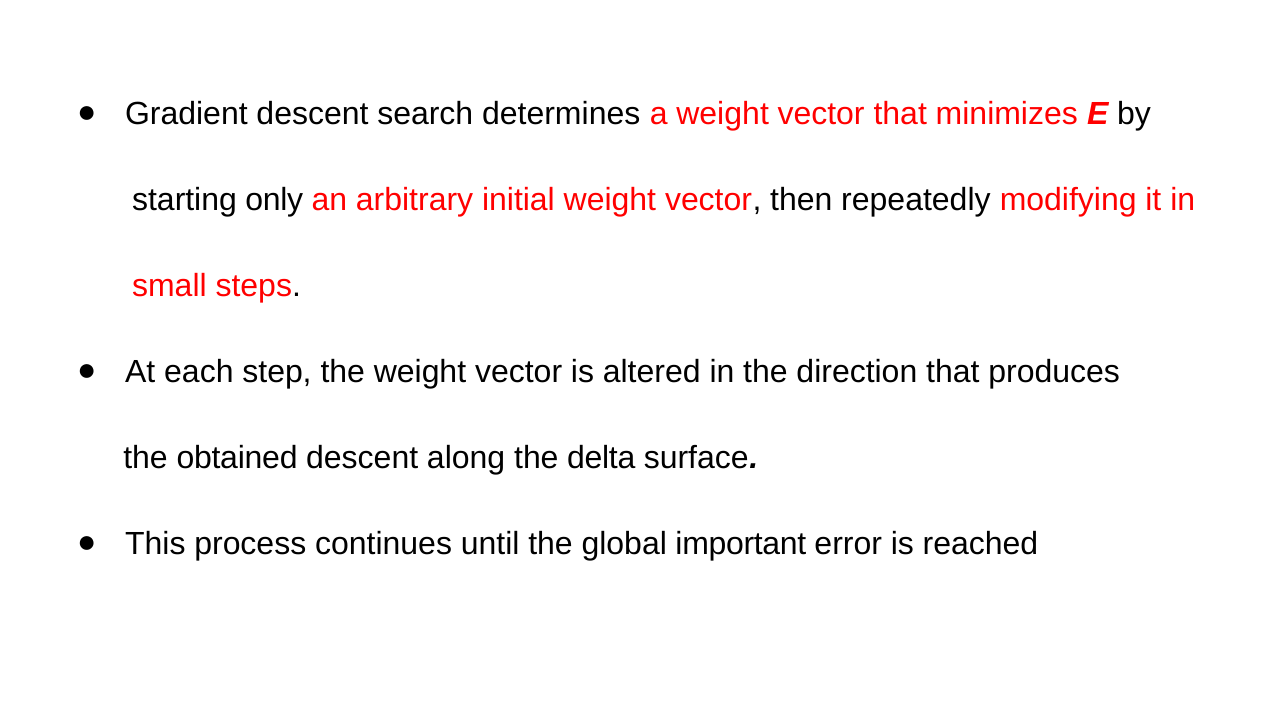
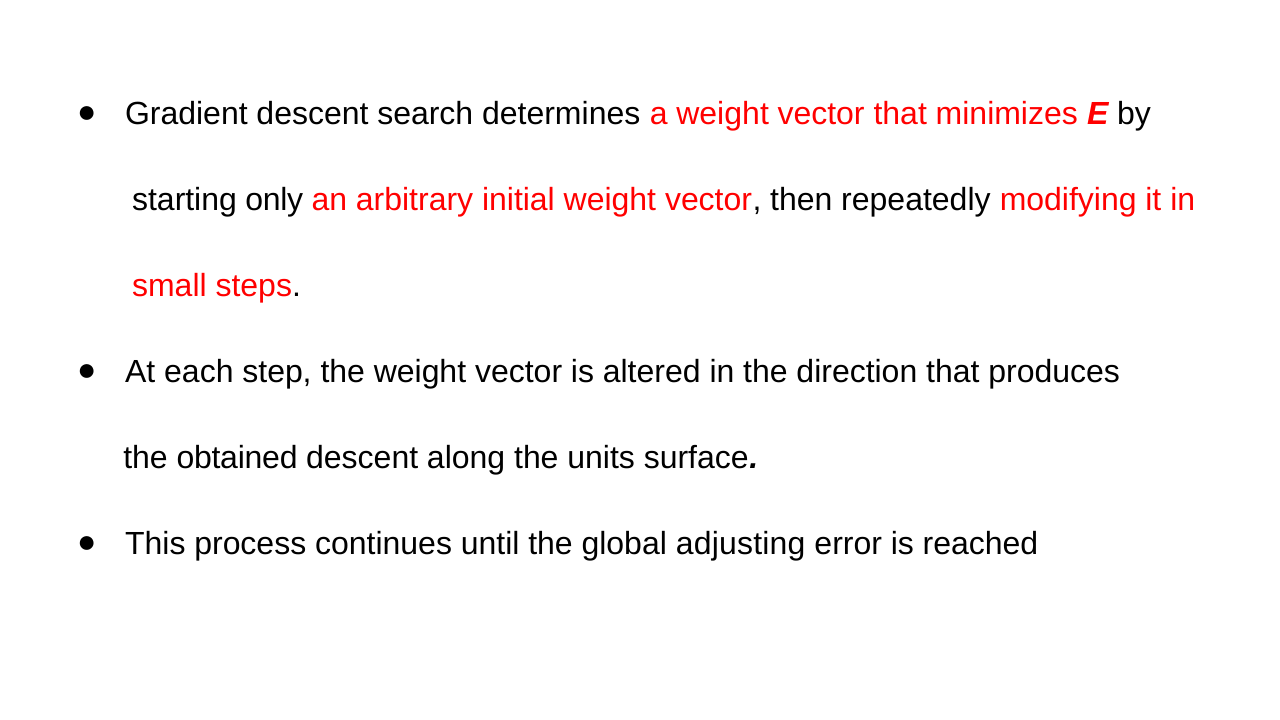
delta: delta -> units (601, 458)
important: important -> adjusting (741, 544)
